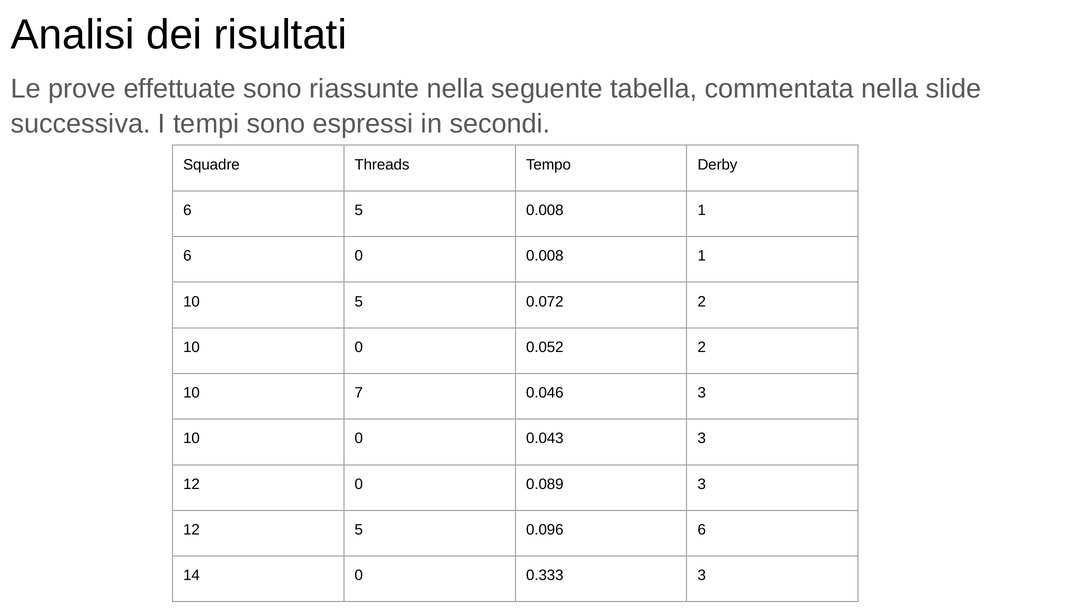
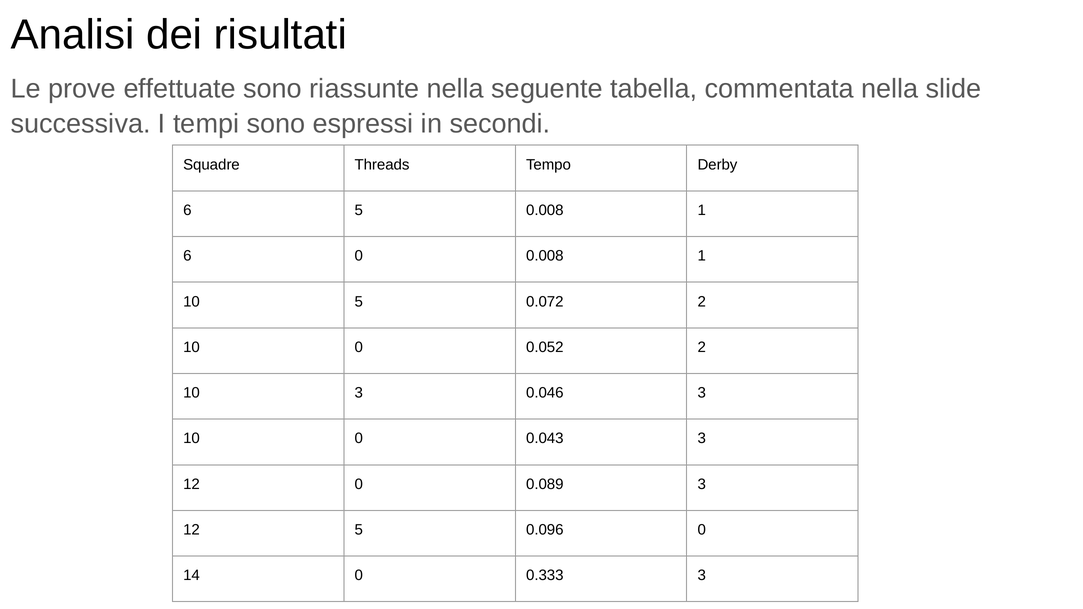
10 7: 7 -> 3 (359, 393)
0.096 6: 6 -> 0 (702, 530)
